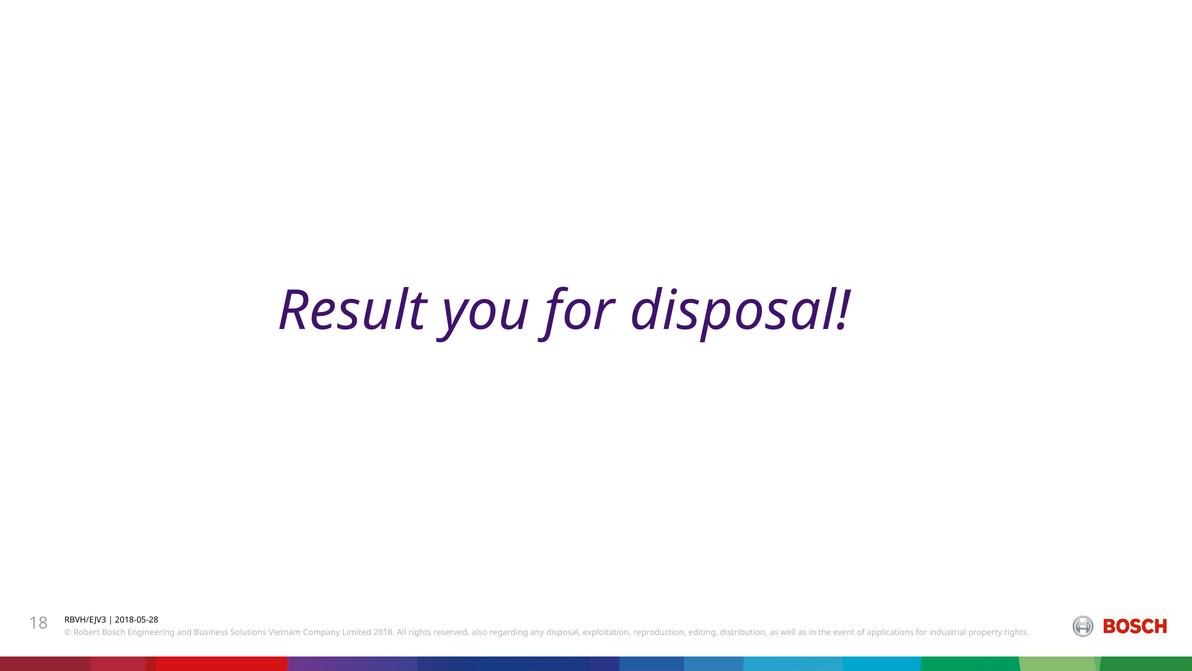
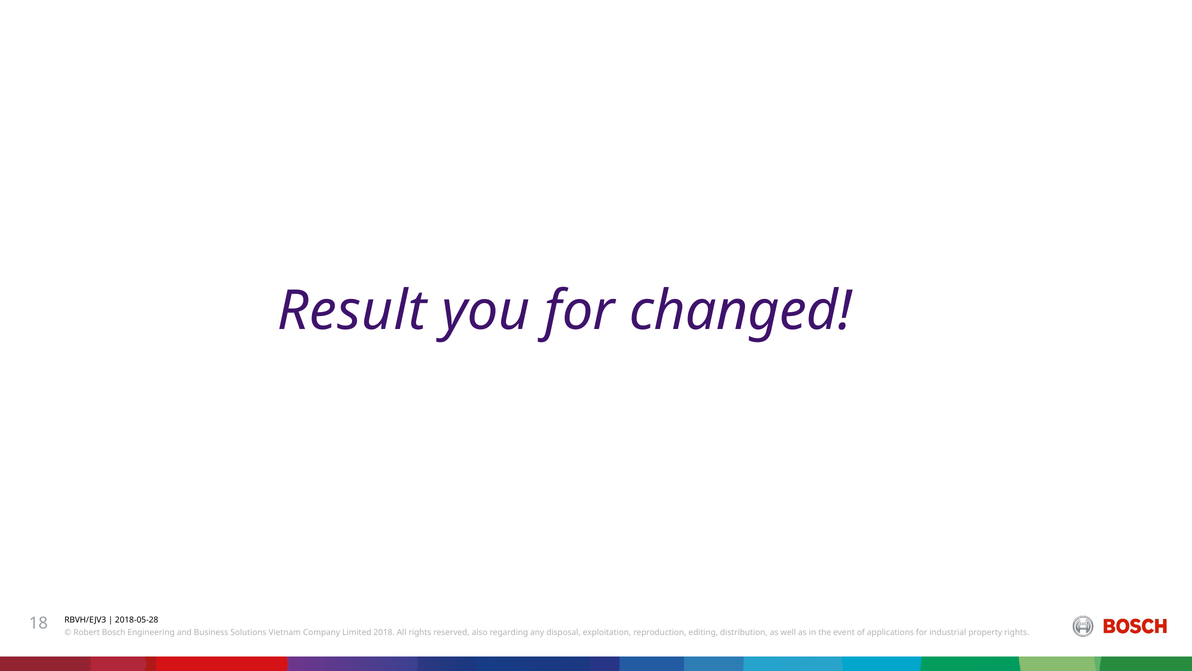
for disposal: disposal -> changed (741, 311)
